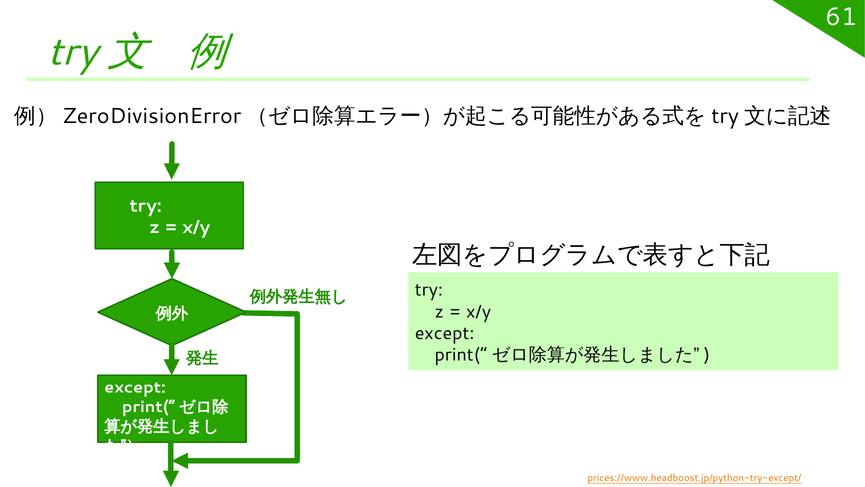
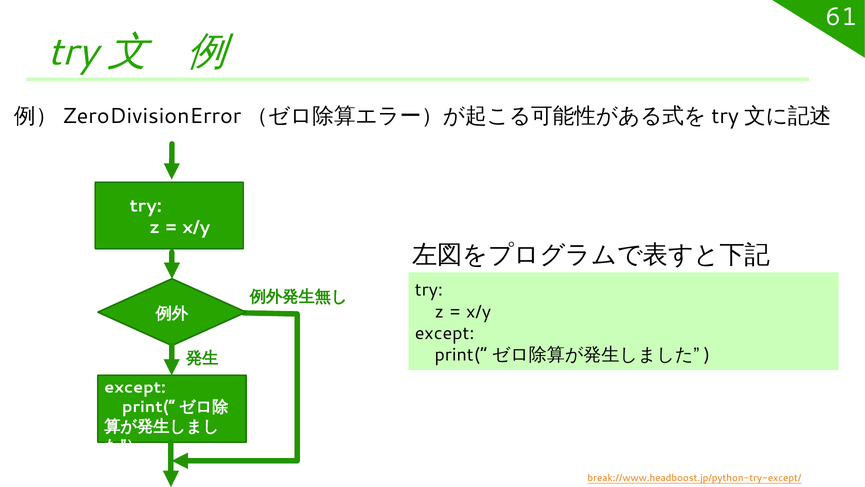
prices://www.headboost.jp/python-try-except/: prices://www.headboost.jp/python-try-except/ -> break://www.headboost.jp/python-try-except/ (694, 478)
